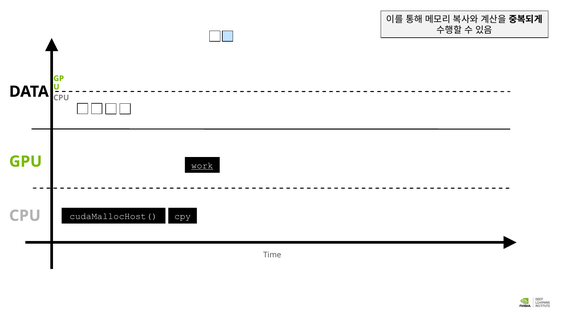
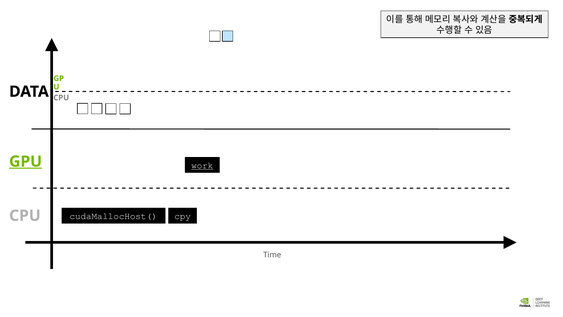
GPU underline: none -> present (26, 161)
